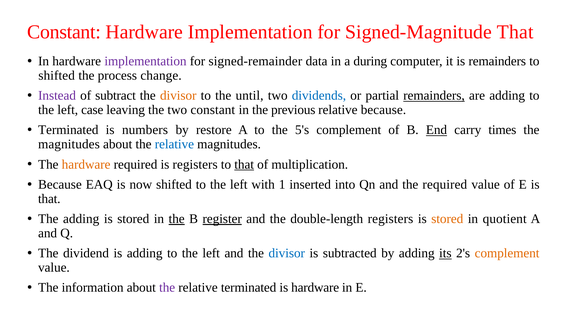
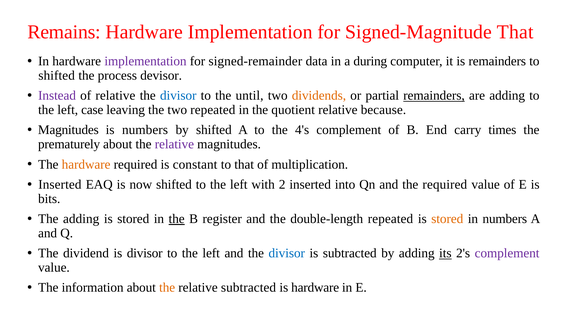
Constant: Constant -> Remains (64, 32)
change: change -> devisor (161, 75)
of subtract: subtract -> relative (115, 95)
divisor colour: orange -> blue (178, 95)
dividends colour: blue -> orange (319, 95)
two constant: constant -> repeated (213, 110)
previous: previous -> quotient (293, 110)
Terminated: Terminated -> Magnitudes (68, 130)
by restore: restore -> shifted (214, 130)
5's: 5's -> 4's (302, 130)
End underline: present -> none (436, 130)
magnitudes: magnitudes -> prematurely (69, 144)
relative colour: blue -> purple (174, 144)
is registers: registers -> constant (195, 164)
that underline: present -> none (244, 164)
Because: Because -> Inserted (60, 184)
1: 1 -> 2 (282, 184)
that: that -> bits (49, 198)
register underline: present -> none (222, 218)
double-length registers: registers -> repeated (390, 218)
in quotient: quotient -> numbers (505, 218)
is adding: adding -> divisor (145, 253)
complement colour: orange -> purple (507, 253)
the colour: purple -> orange (167, 287)
relative terminated: terminated -> subtracted (249, 287)
